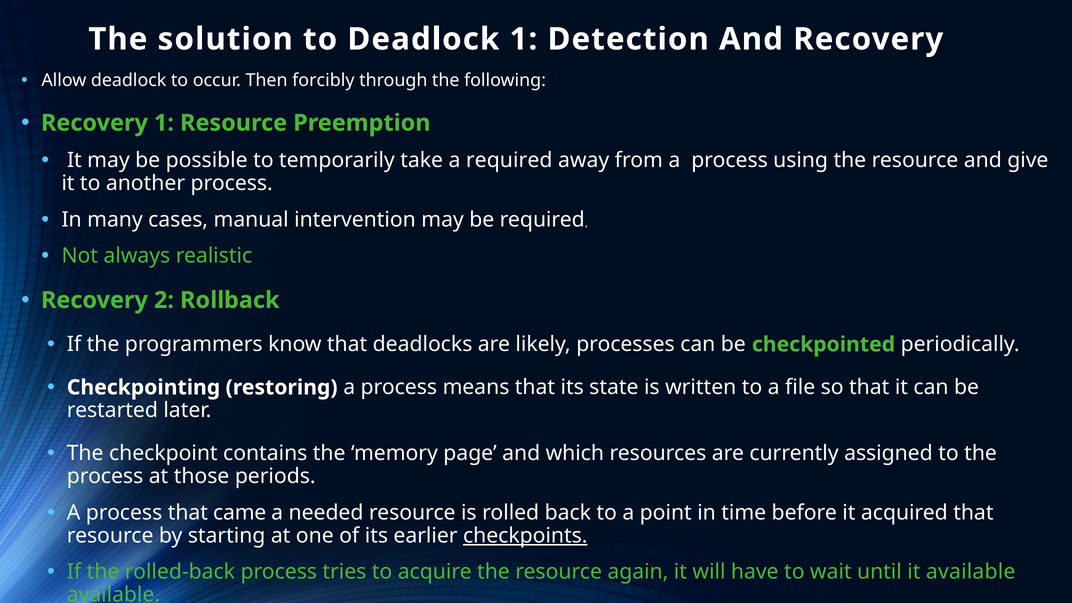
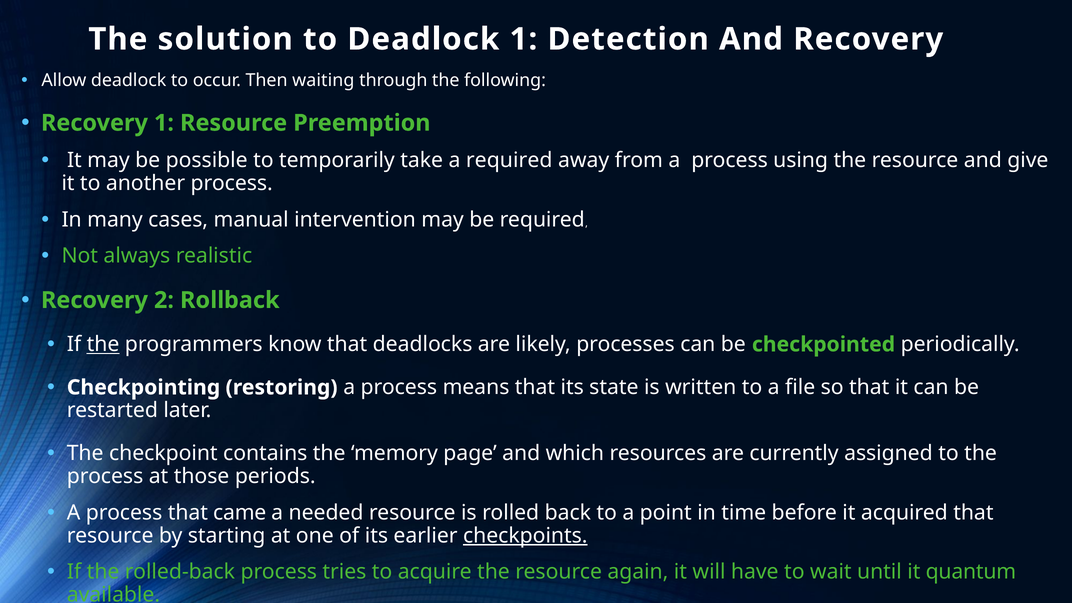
forcibly: forcibly -> waiting (323, 81)
the underline: none -> present (103, 345)
it available: available -> quantum (971, 572)
